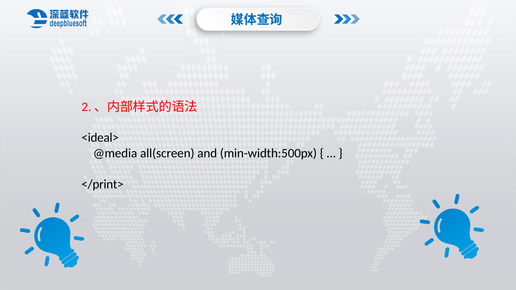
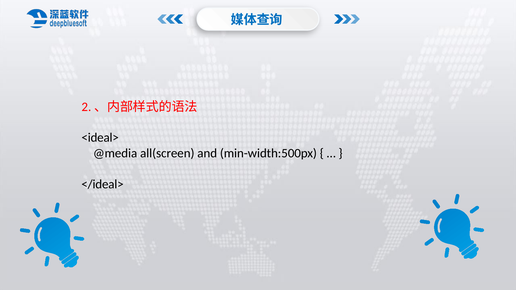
</print>: </print> -> </ideal> (103, 184)
